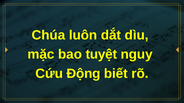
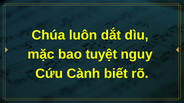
Động: Động -> Cành (83, 74)
